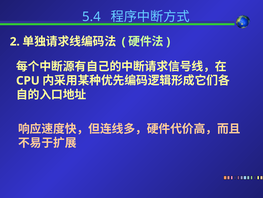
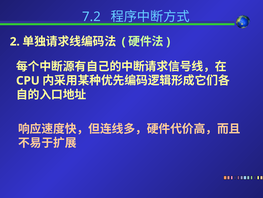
5.4: 5.4 -> 7.2 (91, 17)
